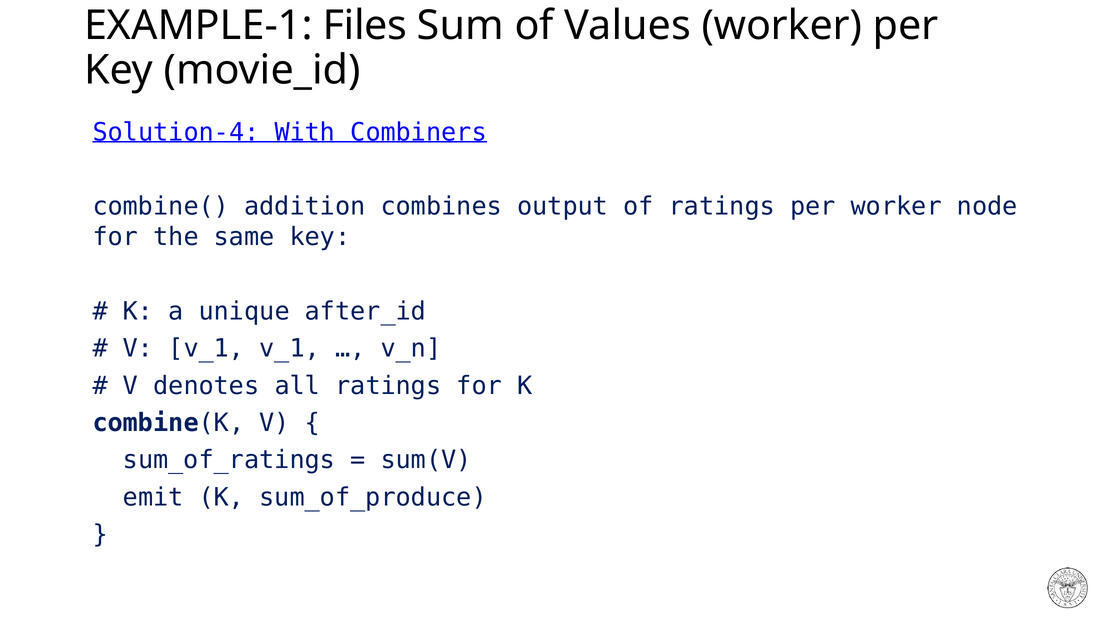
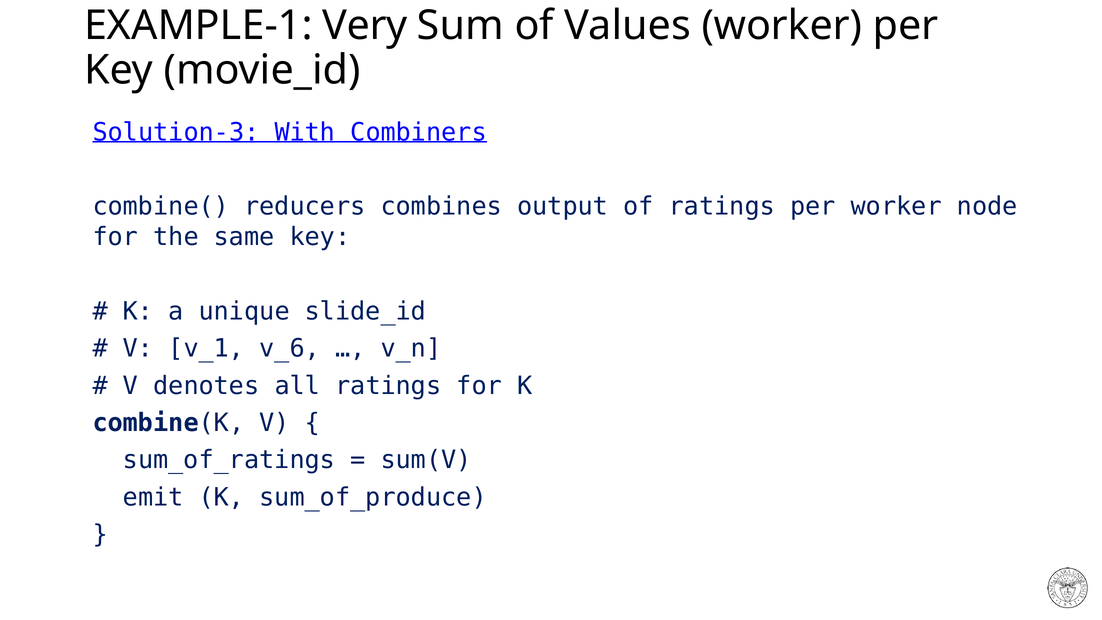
Files: Files -> Very (365, 26)
Solution-4: Solution-4 -> Solution-3 (176, 132)
addition: addition -> reducers (305, 207)
after_id: after_id -> slide_id (365, 311)
v_1 v_1: v_1 -> v_6 (290, 348)
